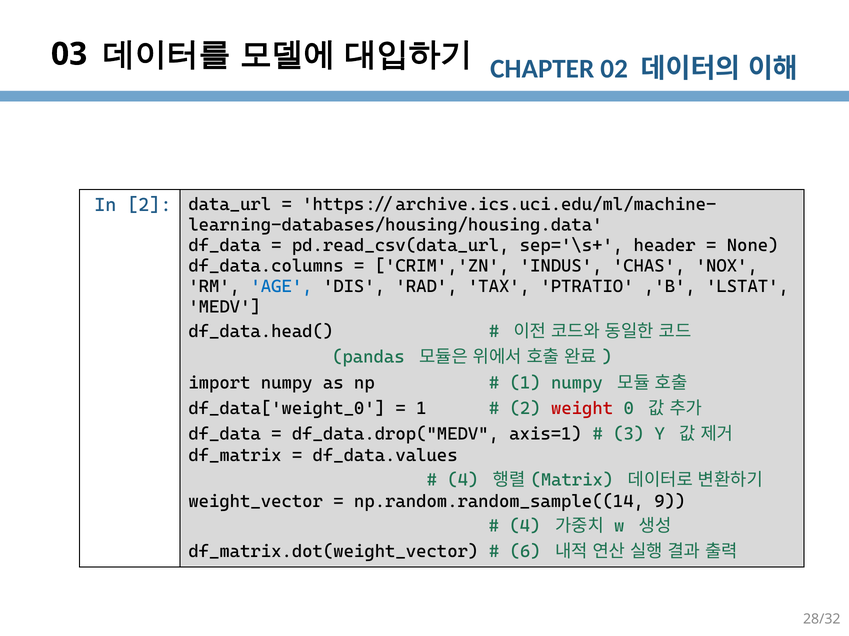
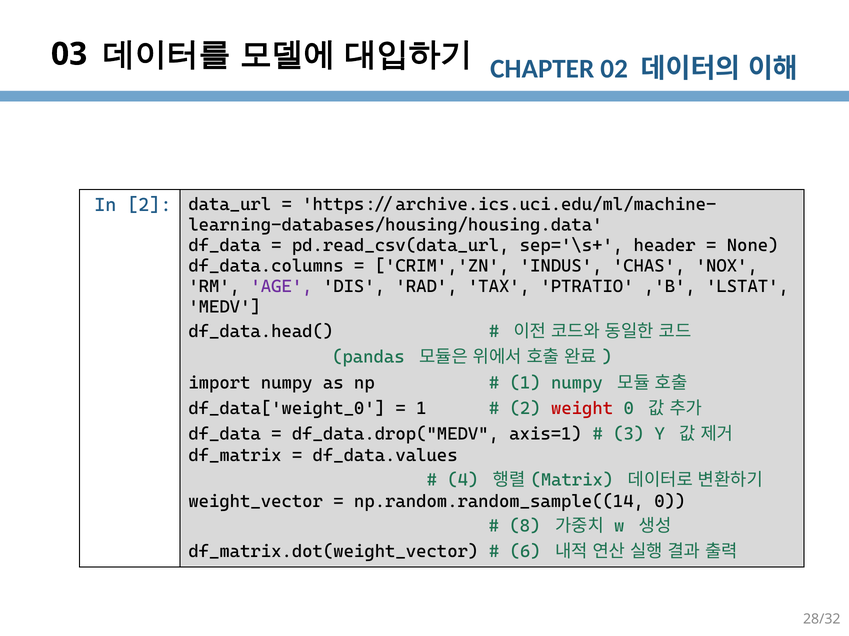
AGE colour: blue -> purple (282, 287)
9: 9 -> 0 (670, 502)
4: 4 -> 8 (525, 527)
